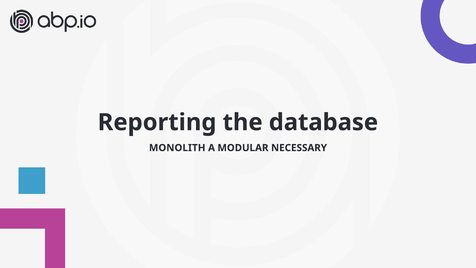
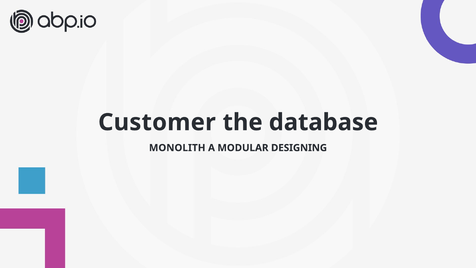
Reporting: Reporting -> Customer (157, 122)
NECESSARY: NECESSARY -> DESIGNING (299, 148)
